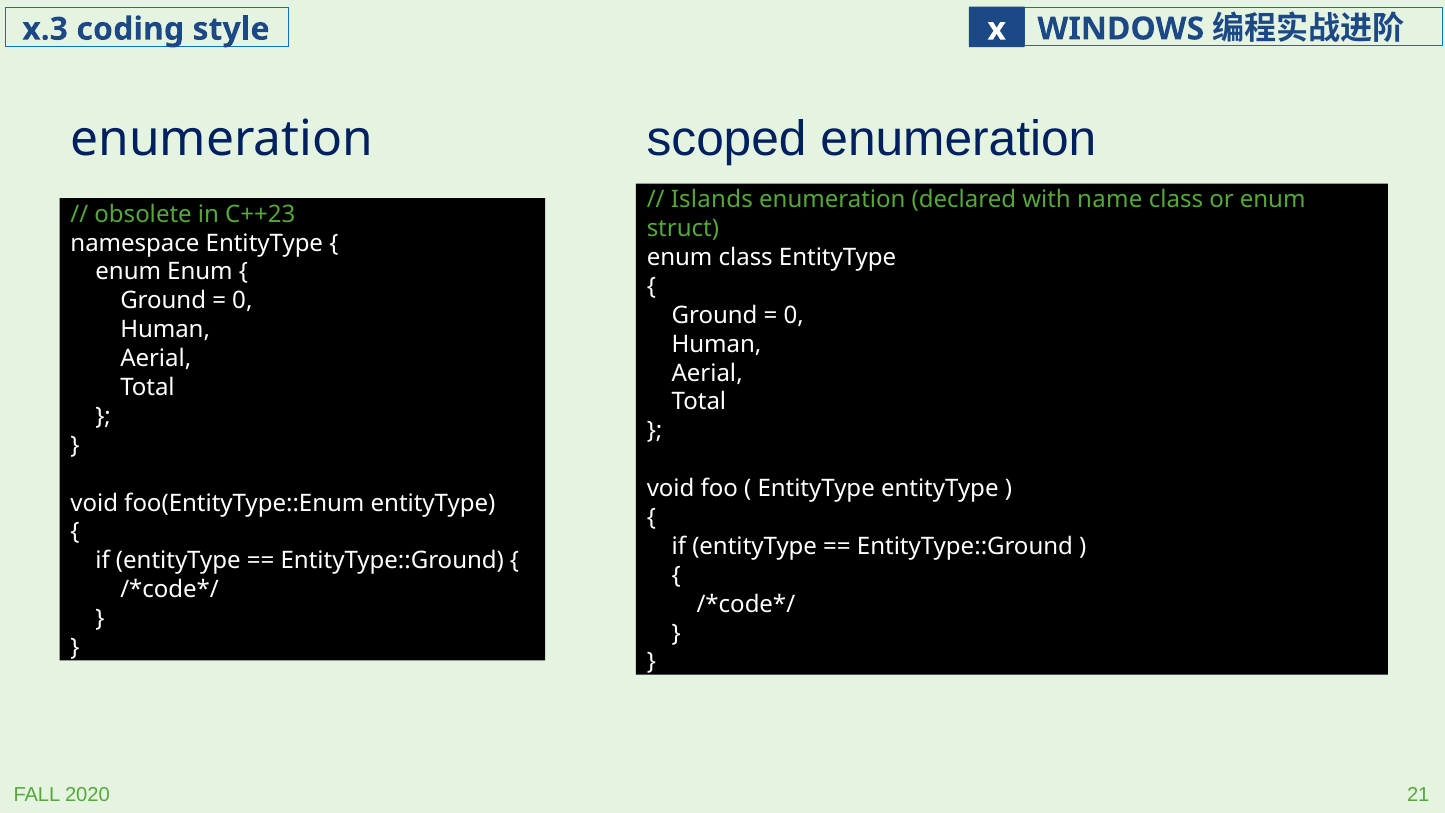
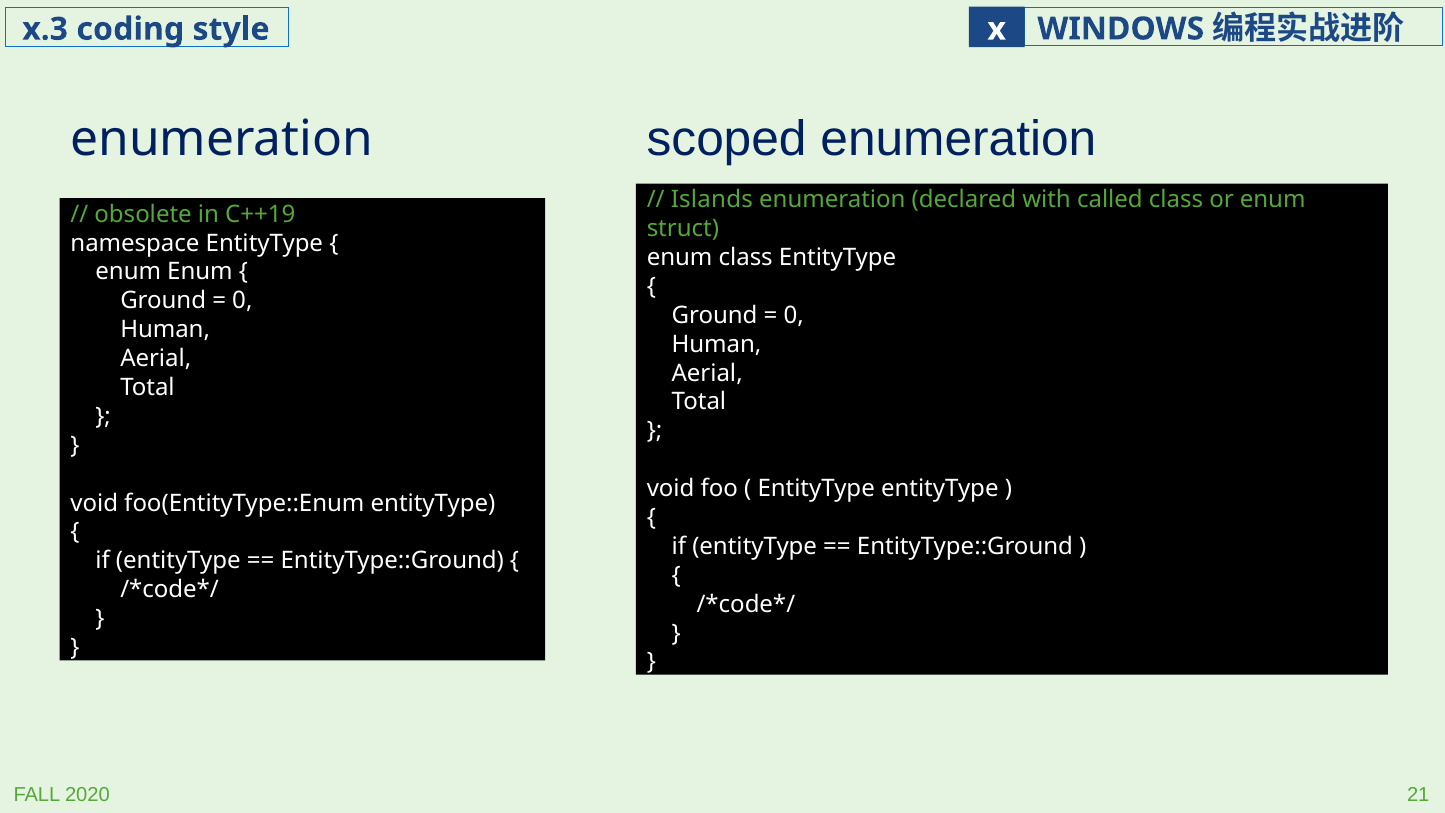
name: name -> called (1110, 200)
C++23: C++23 -> C++19 (260, 214)
